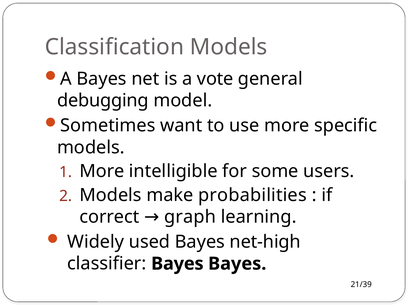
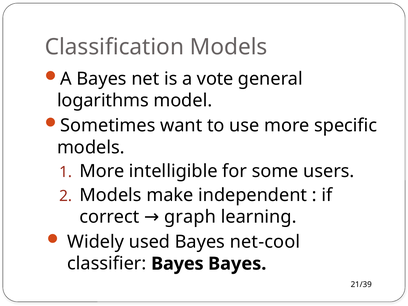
debugging: debugging -> logarithms (103, 101)
probabilities: probabilities -> independent (253, 195)
net-high: net-high -> net-cool (265, 242)
